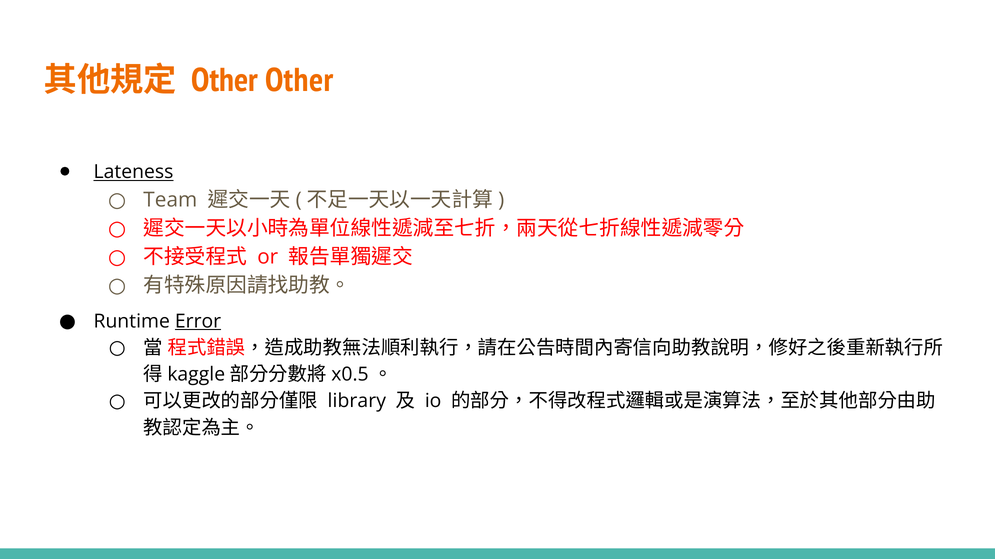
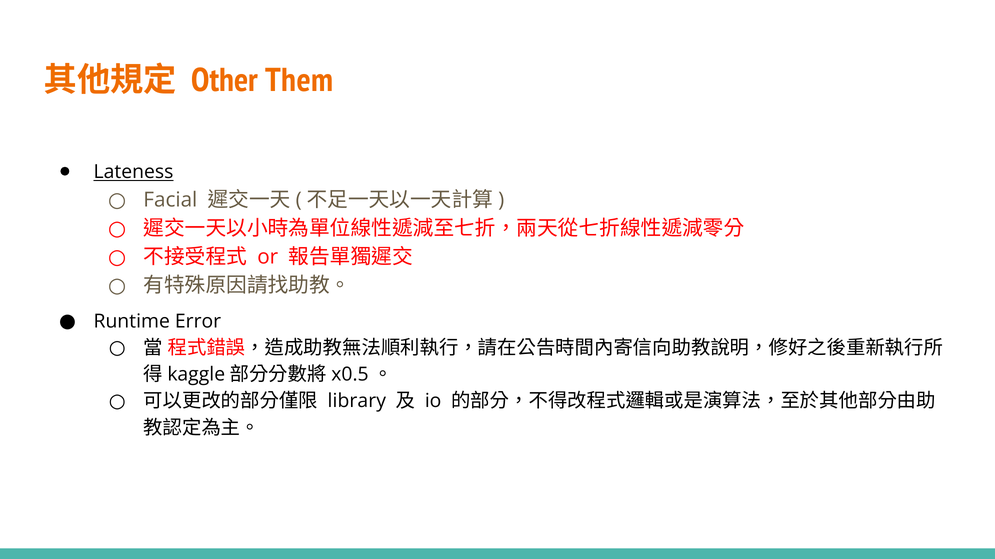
Other Other: Other -> Them (299, 81)
Team: Team -> Facial (170, 200)
Error underline: present -> none (198, 322)
